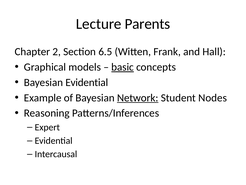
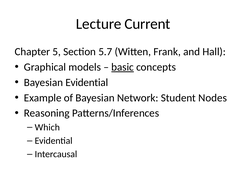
Parents: Parents -> Current (147, 24)
2: 2 -> 5 (57, 52)
6.5: 6.5 -> 5.7 (105, 52)
Network underline: present -> none (138, 98)
Expert: Expert -> Which (47, 127)
